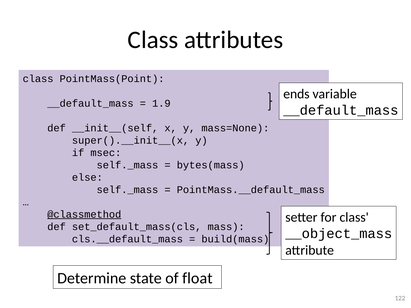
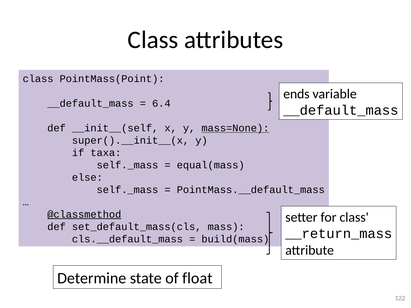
1.9: 1.9 -> 6.4 (161, 104)
mass=None underline: none -> present (235, 128)
msec: msec -> taxa (106, 153)
bytes(mass: bytes(mass -> equal(mass (211, 165)
__object_mass: __object_mass -> __return_mass (339, 234)
